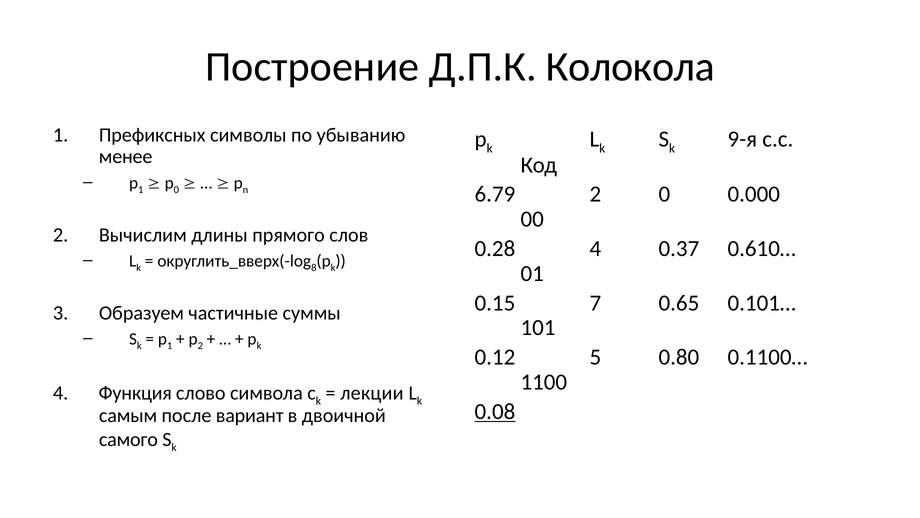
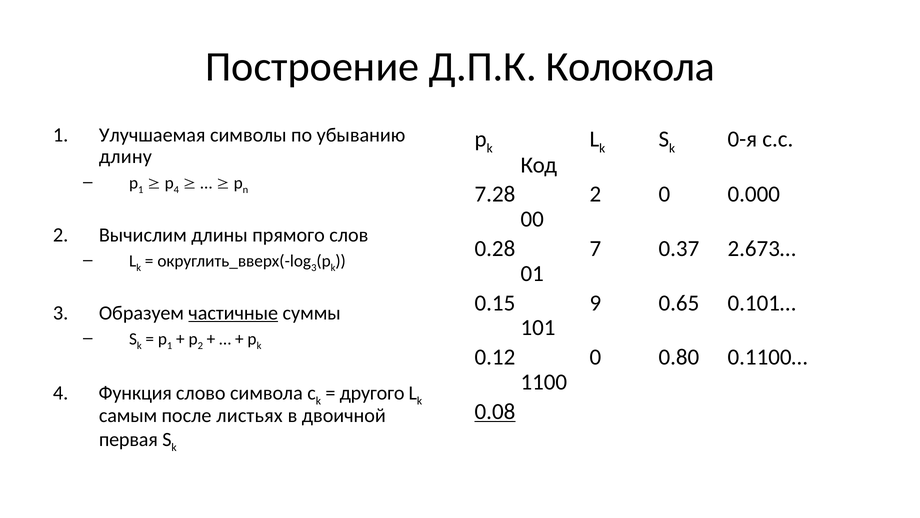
Префиксных: Префиксных -> Улучшаемая (152, 135)
9-я: 9-я -> 0-я (742, 139)
менее: менее -> длину (125, 157)
0: 0 -> 4 (176, 190)
6.79: 6.79 -> 7.28 (495, 194)
0.28 4: 4 -> 7 (595, 248)
0.610…: 0.610… -> 2.673… (762, 248)
8: 8 -> 3 (314, 268)
7: 7 -> 9 (595, 303)
частичные underline: none -> present (233, 313)
0.12 5: 5 -> 0 (595, 357)
лекции: лекции -> другого (372, 393)
вариант: вариант -> листьях (250, 415)
самого: самого -> первая (128, 439)
